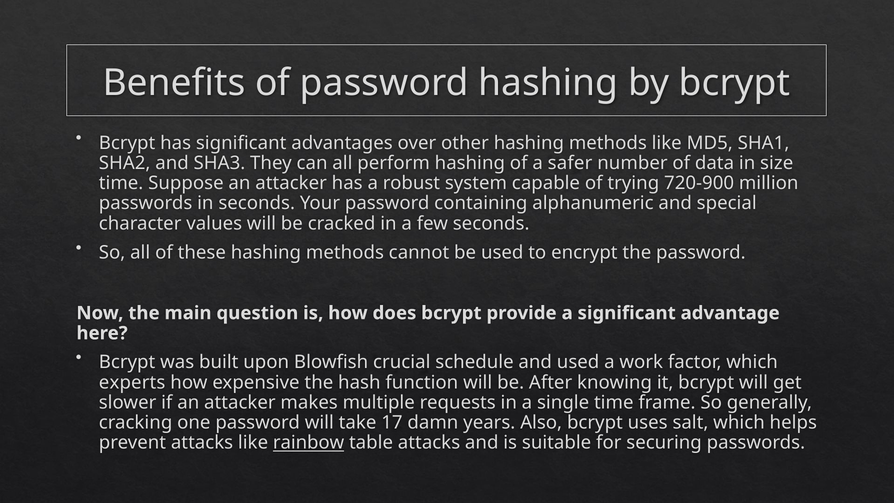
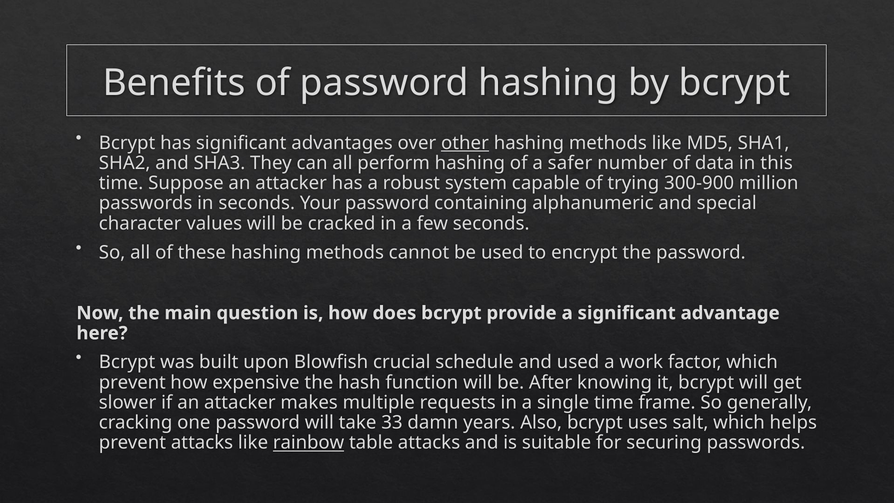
other underline: none -> present (465, 143)
size: size -> this (777, 163)
720-900: 720-900 -> 300-900 (699, 183)
experts: experts -> prevent (132, 382)
17: 17 -> 33 (392, 423)
